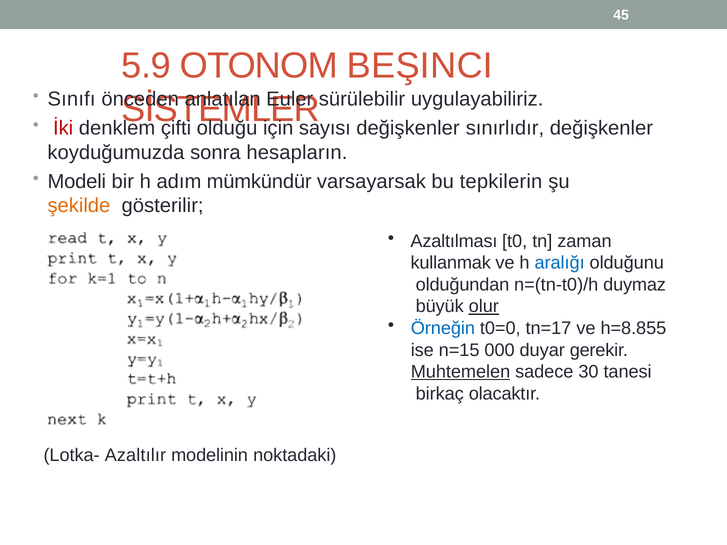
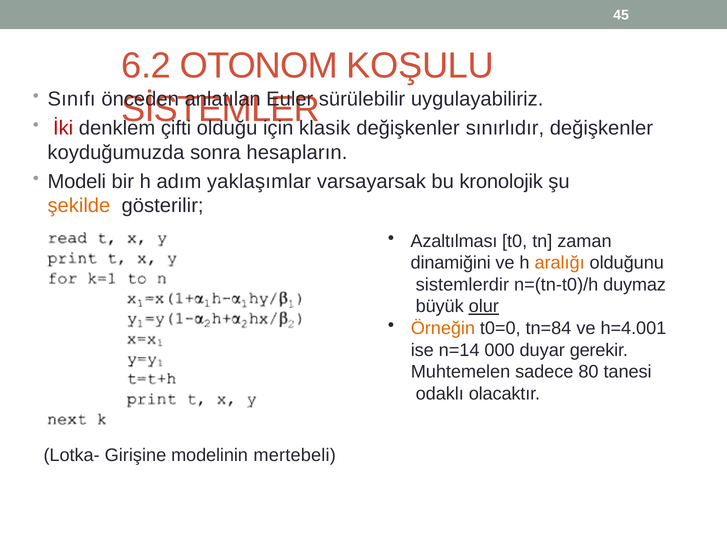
5.9: 5.9 -> 6.2 (146, 66)
BEŞINCI: BEŞINCI -> KOŞULU (420, 66)
sayısı: sayısı -> klasik (325, 128)
mümkündür: mümkündür -> yaklaşımlar (259, 182)
tepkilerin: tepkilerin -> kronolojik (501, 182)
kullanmak: kullanmak -> dinamiğini (451, 263)
aralığı colour: blue -> orange (560, 263)
olduğundan: olduğundan -> sistemlerdir (462, 285)
Örneğin colour: blue -> orange (443, 328)
tn=17: tn=17 -> tn=84 (548, 328)
h=8.855: h=8.855 -> h=4.001 (633, 328)
n=15: n=15 -> n=14 (459, 350)
Muhtemelen underline: present -> none (461, 372)
30: 30 -> 80 (588, 372)
birkaç: birkaç -> odaklı (440, 394)
Azaltılır: Azaltılır -> Girişine (135, 455)
noktadaki: noktadaki -> mertebeli (295, 455)
